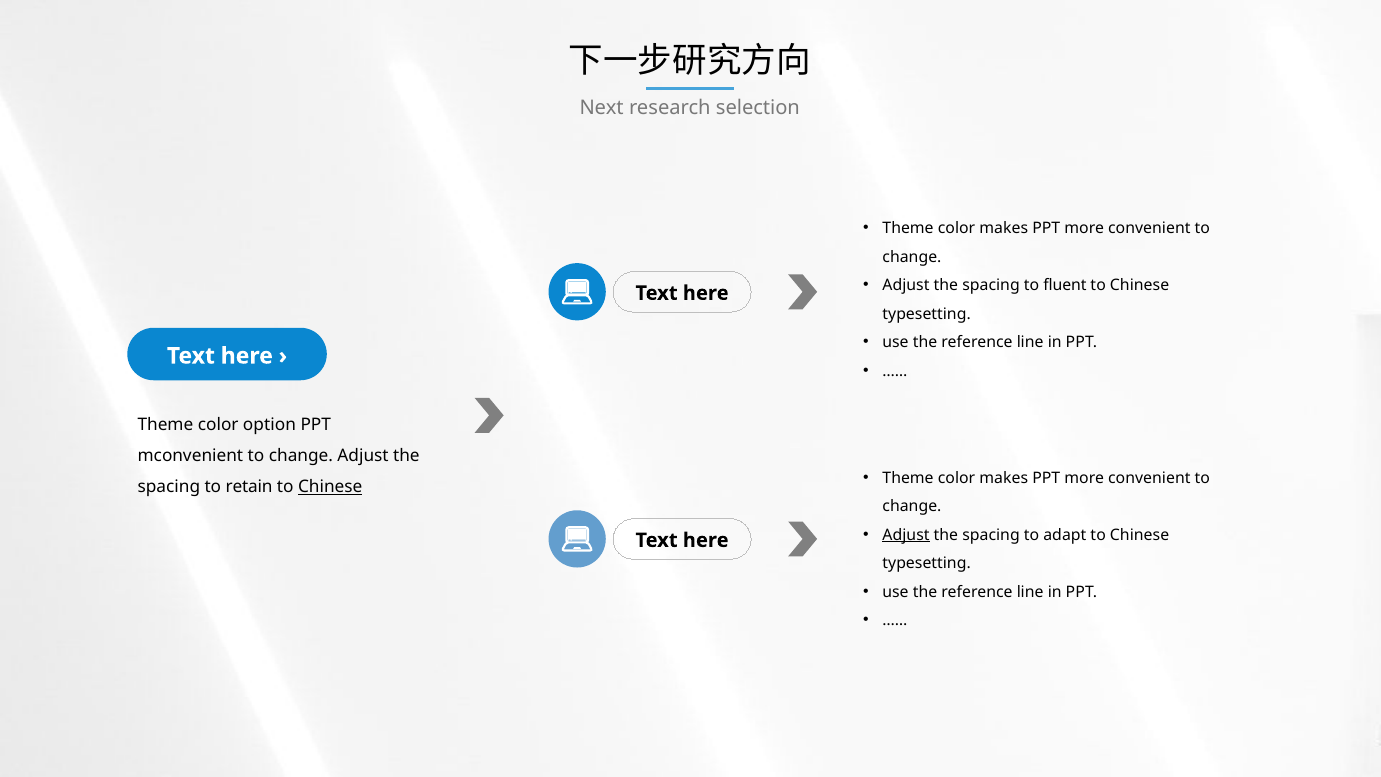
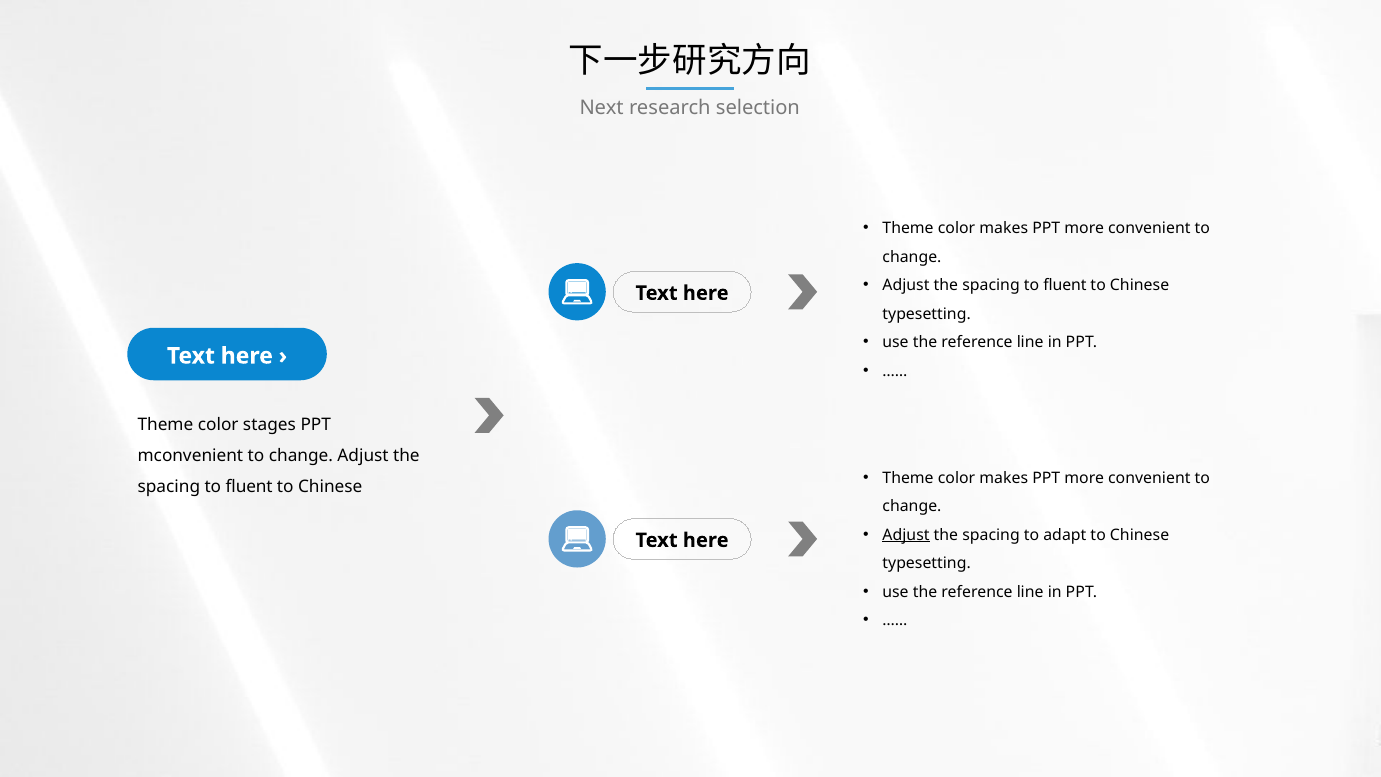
option: option -> stages (269, 424)
retain: retain -> fluent (249, 487)
Chinese underline: present -> none (330, 487)
